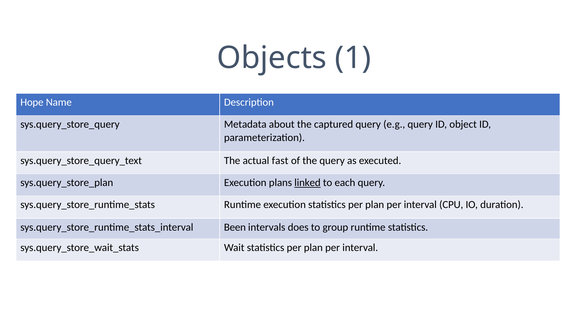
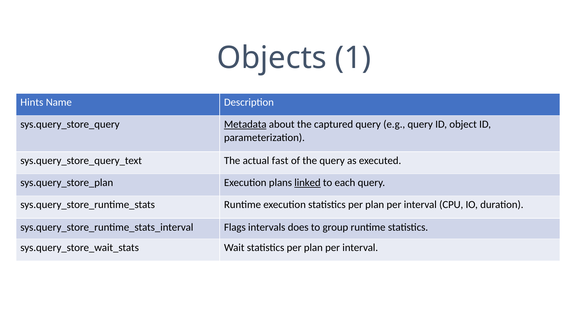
Hope: Hope -> Hints (32, 102)
Metadata underline: none -> present (245, 124)
Been: Been -> Flags (235, 227)
